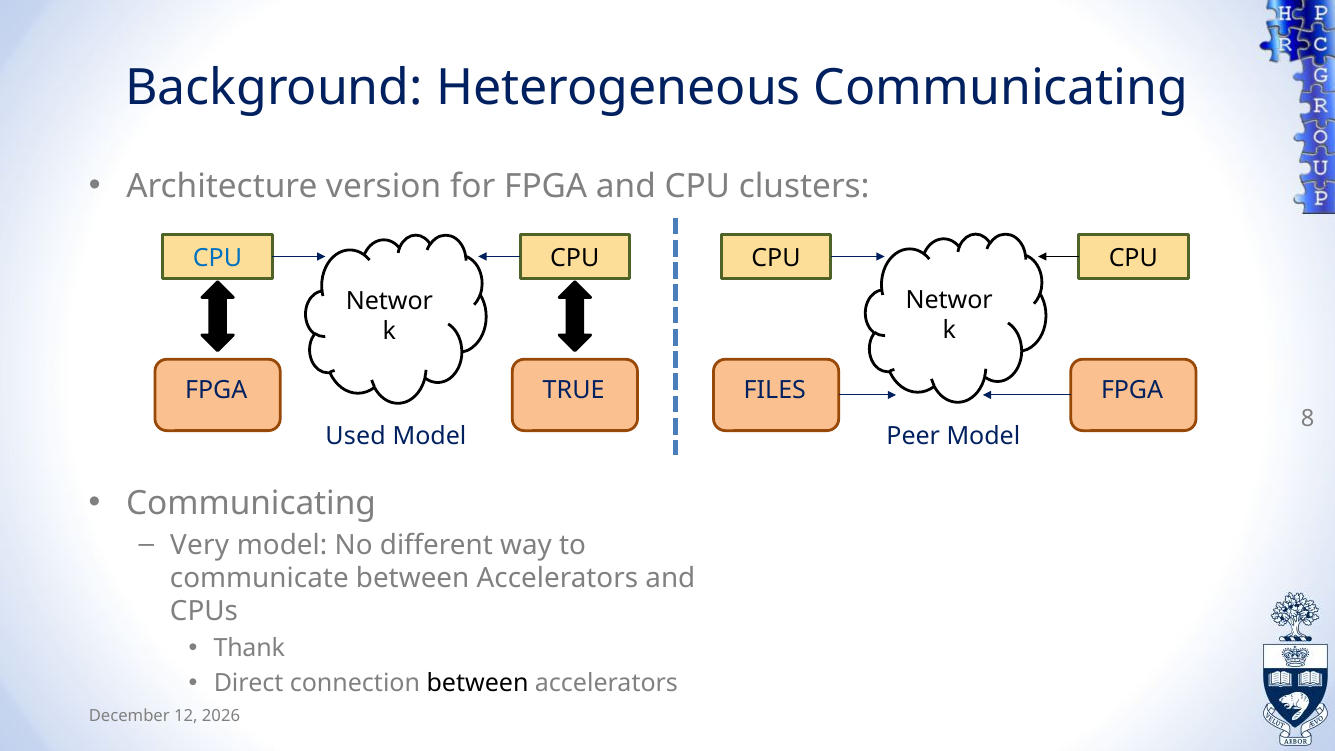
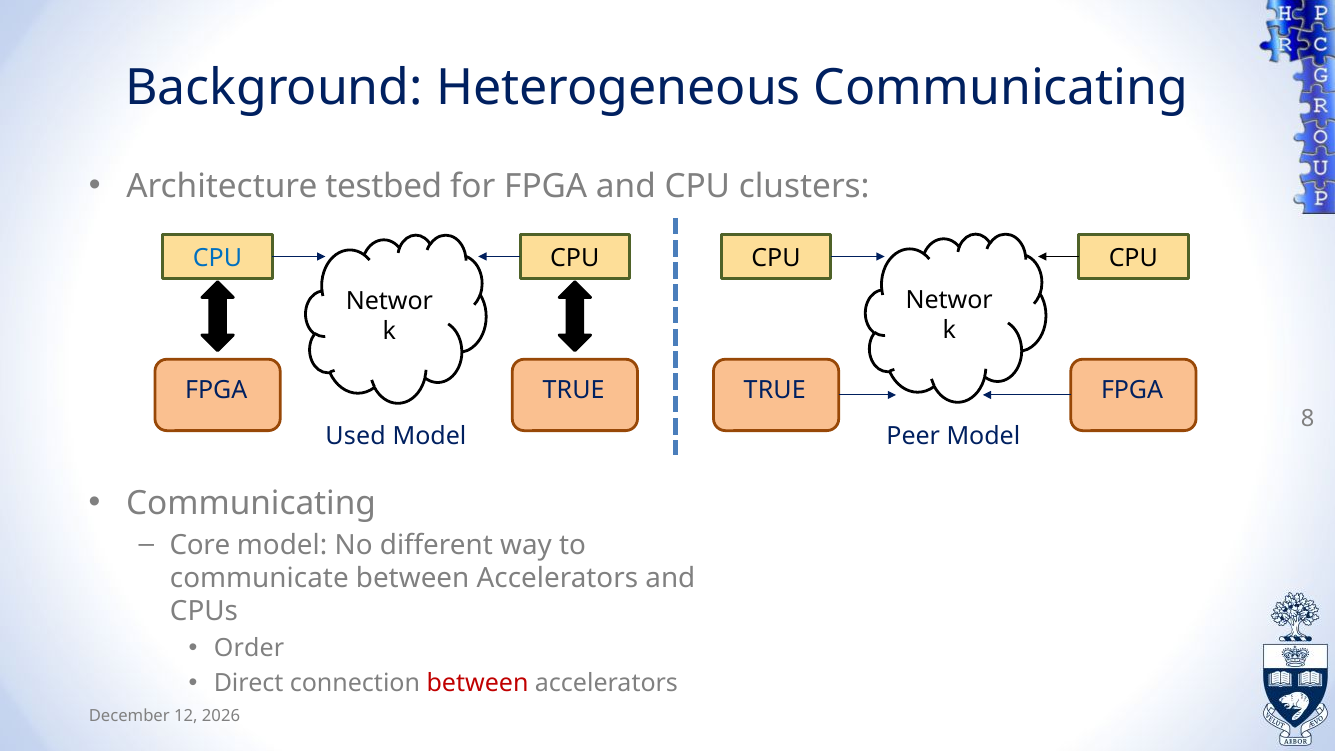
version: version -> testbed (384, 186)
FILES: FILES -> TRUE (775, 390)
Very: Very -> Core (200, 545)
Thank: Thank -> Order (249, 648)
between colour: black -> red (478, 683)
